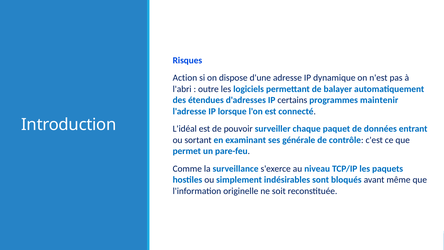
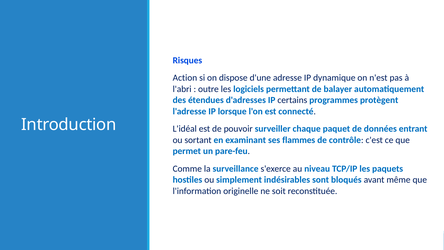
maintenir: maintenir -> protègent (379, 100)
générale: générale -> flammes (299, 140)
